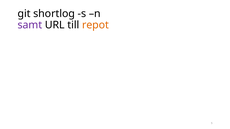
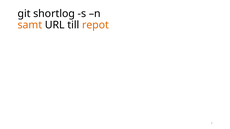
samt colour: purple -> orange (30, 25)
